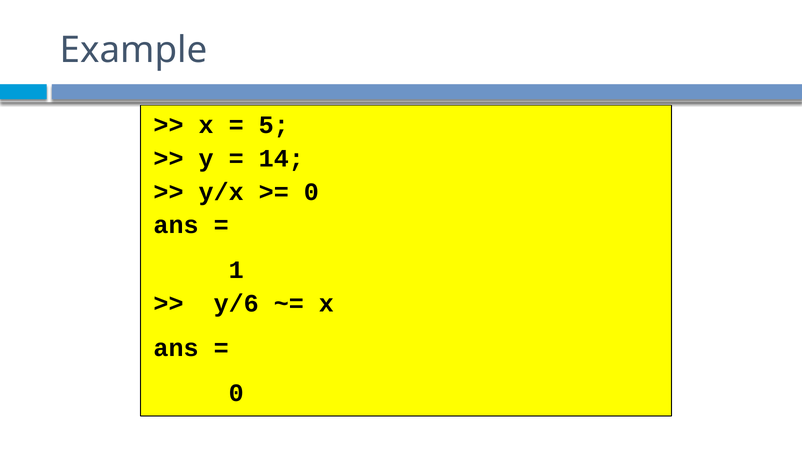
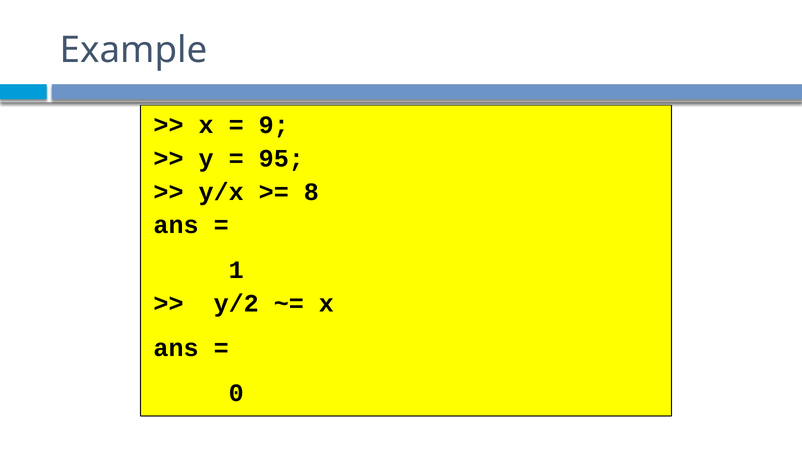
5: 5 -> 9 (274, 125)
14: 14 -> 95 (281, 158)
0: 0 -> 8 (311, 192)
y/6: y/6 -> y/2 (236, 303)
